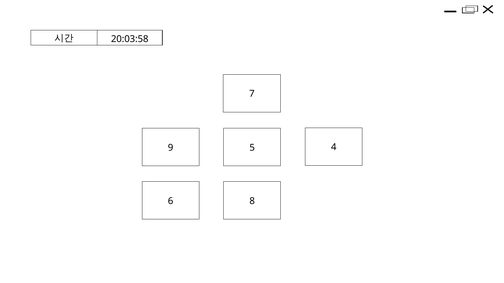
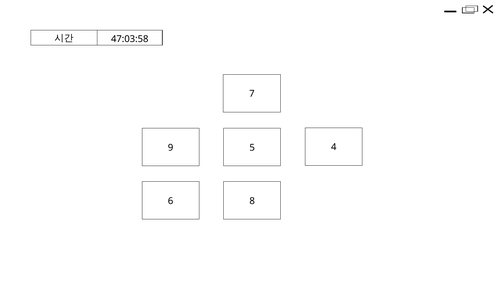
20:03:58: 20:03:58 -> 47:03:58 (130, 39)
